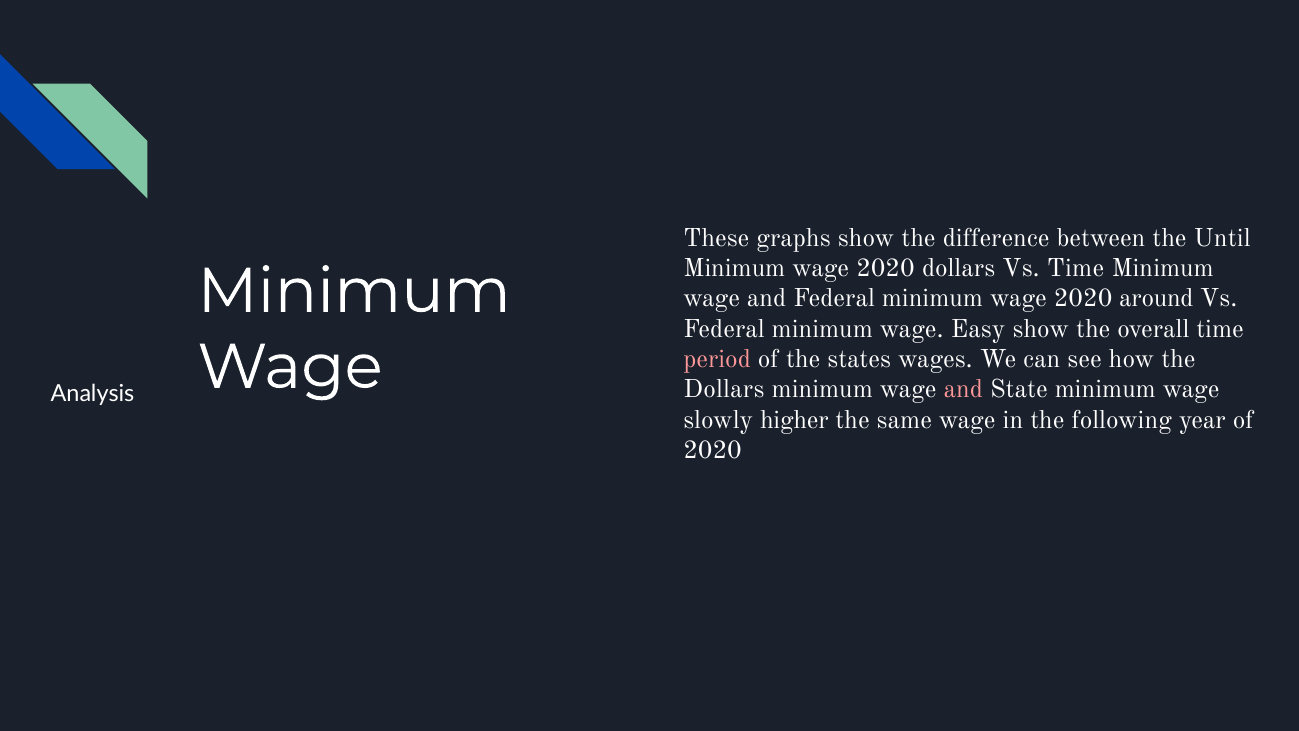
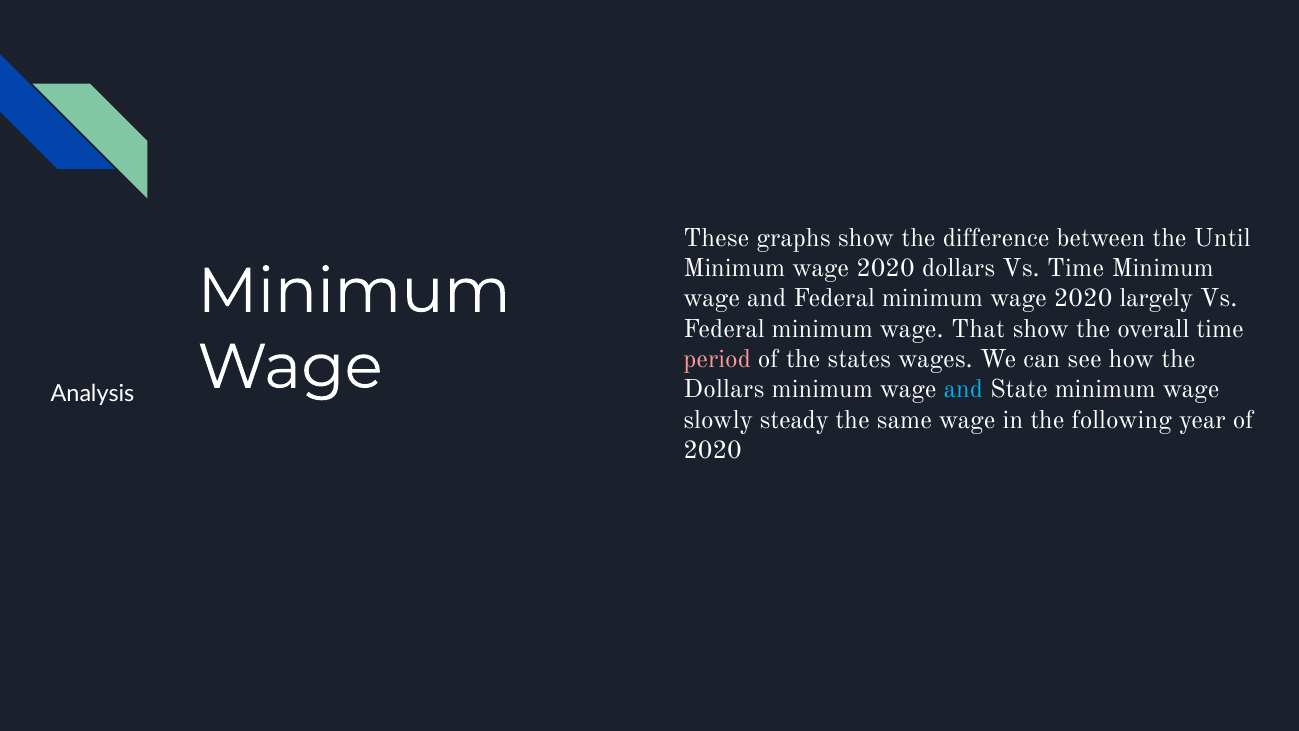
around: around -> largely (1156, 298)
Easy: Easy -> That (978, 329)
and colour: pink -> light blue (963, 389)
higher: higher -> steady (794, 420)
